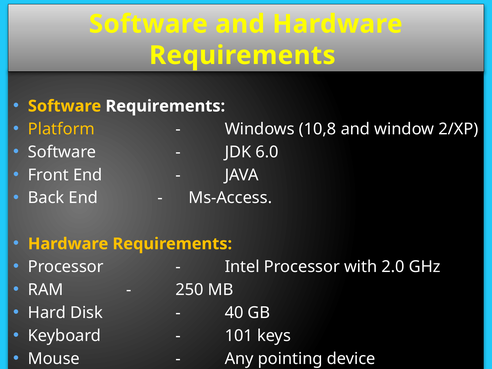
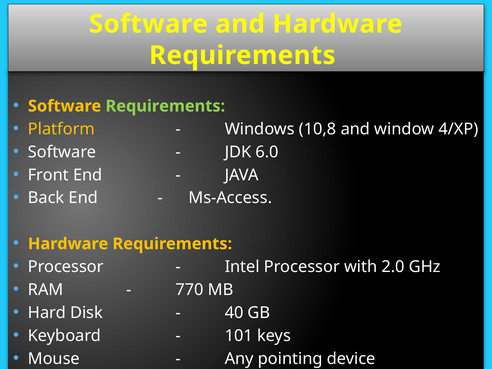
Requirements colour: white -> light green (165, 106)
2/XP: 2/XP -> 4/XP (458, 129)
250: 250 -> 770 (190, 290)
